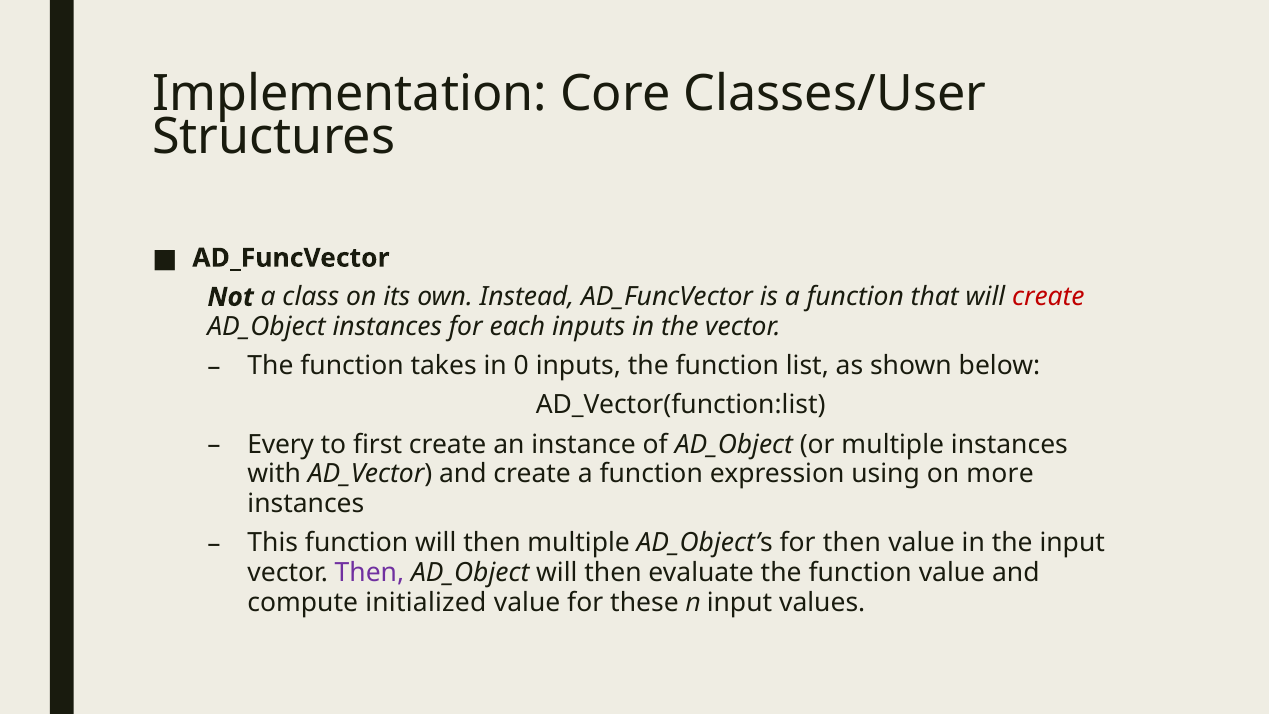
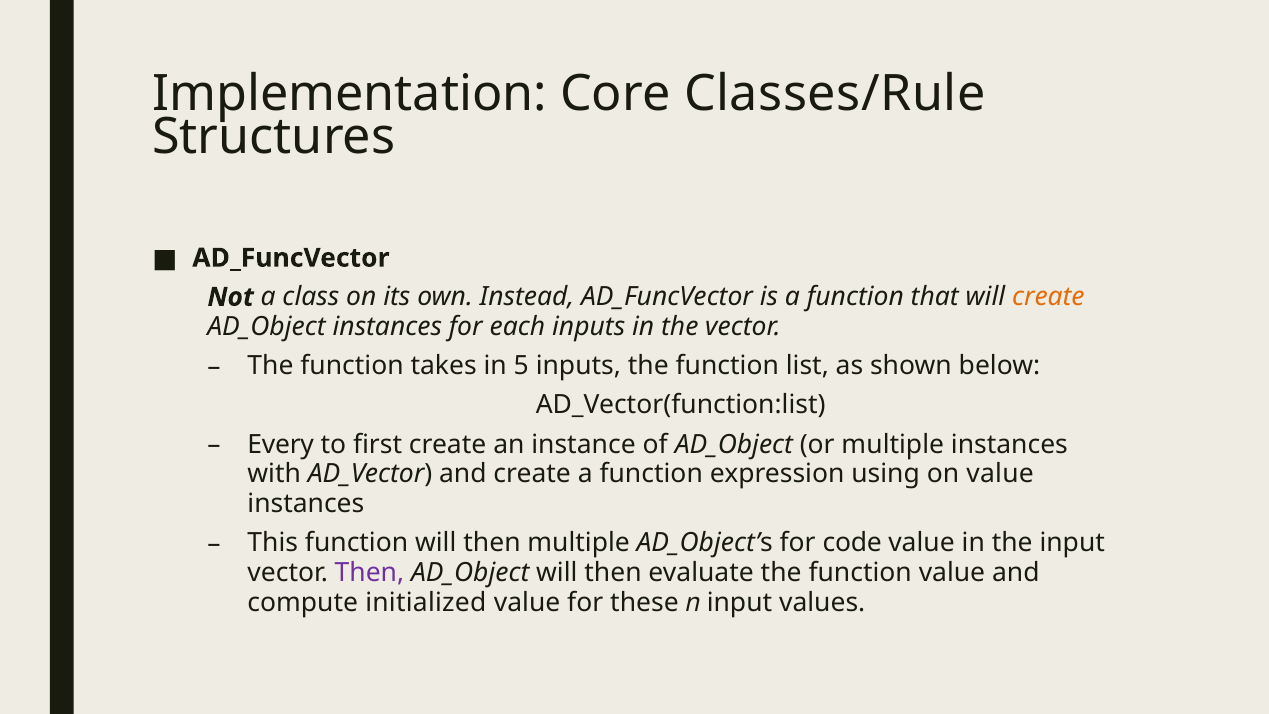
Classes/User: Classes/User -> Classes/Rule (835, 94)
create colour: red -> orange (1048, 297)
0: 0 -> 5 (521, 366)
on more: more -> value (1000, 474)
for then: then -> code (852, 543)
